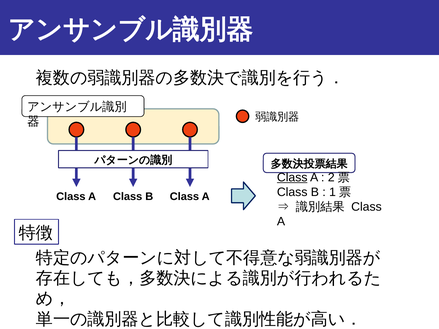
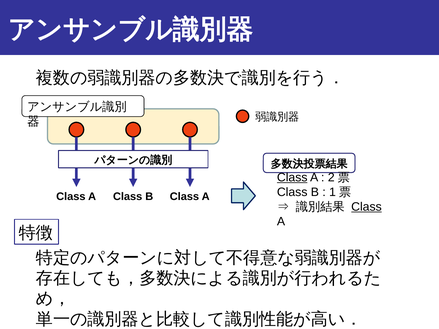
Class underline: none -> present (366, 207)
